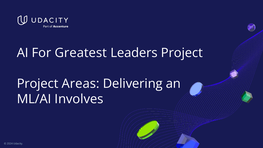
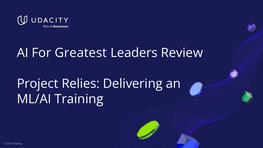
Leaders Project: Project -> Review (182, 53)
Areas: Areas -> Relies (81, 84)
Involves: Involves -> Training (79, 99)
